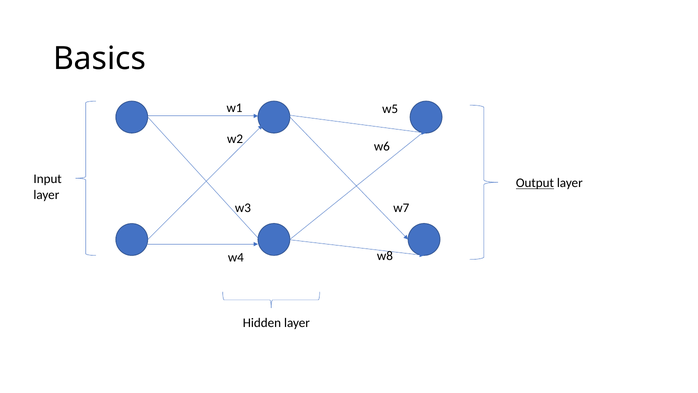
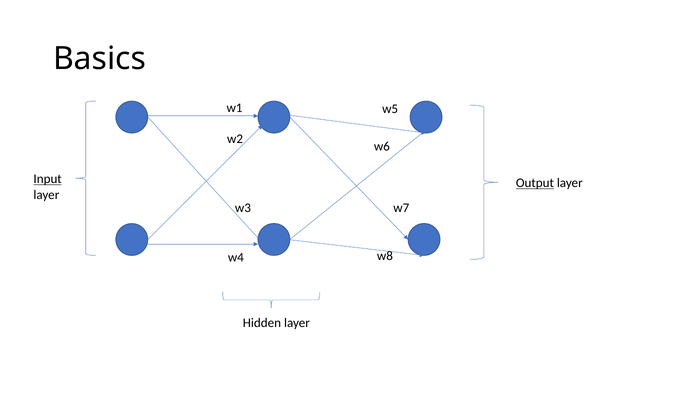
Input underline: none -> present (48, 179)
